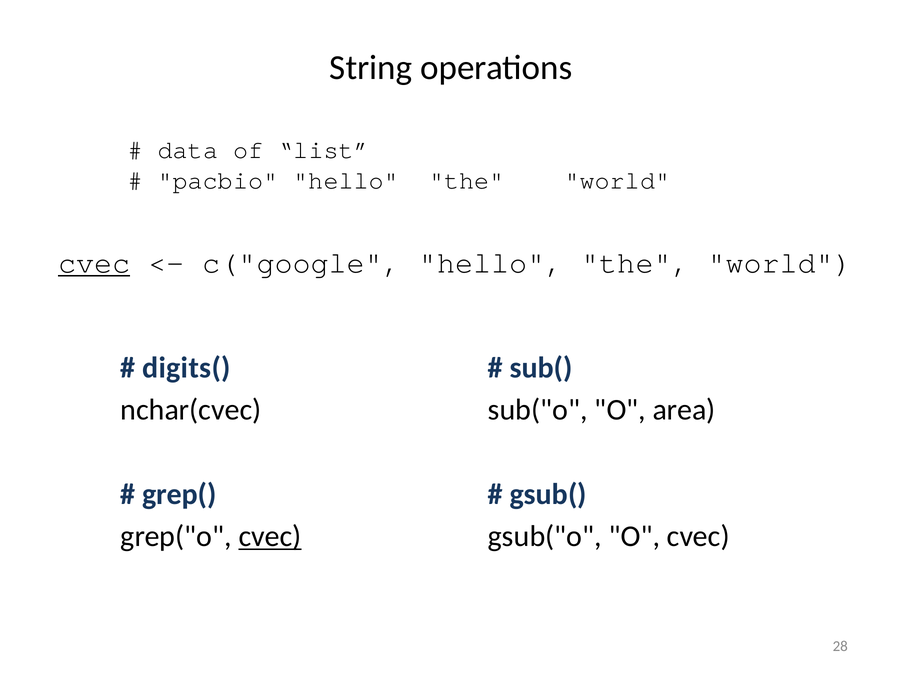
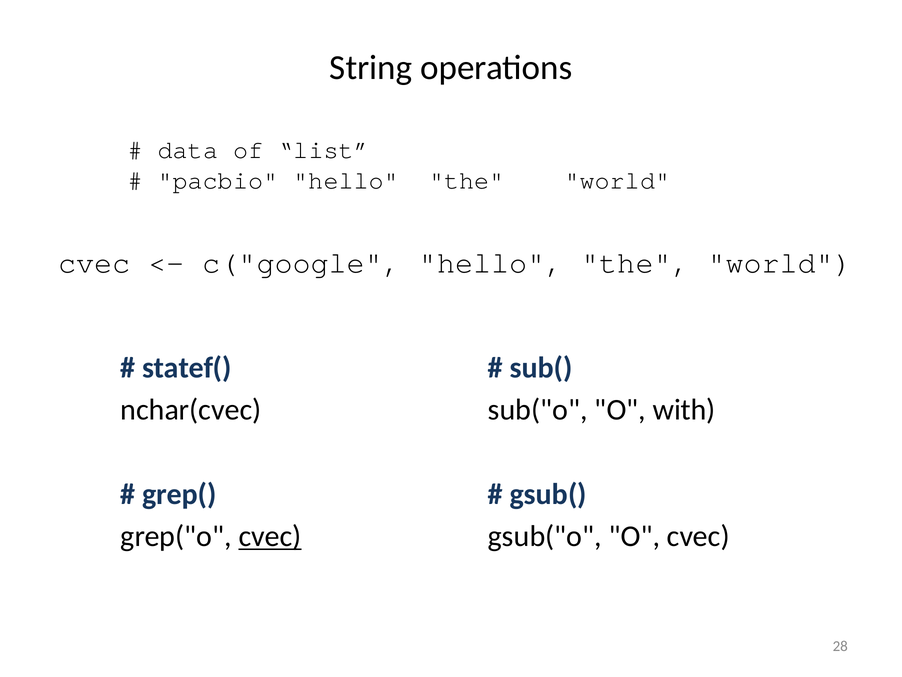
cvec underline: present -> none (94, 263)
digits(: digits( -> statef( (187, 368)
area: area -> with (684, 410)
